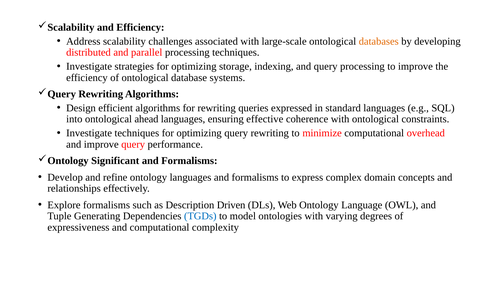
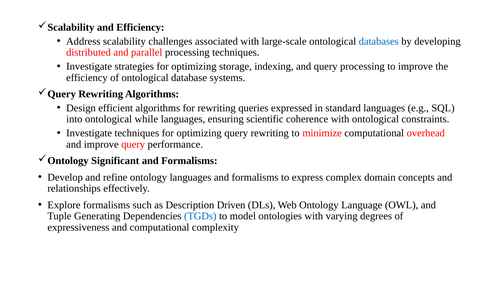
databases colour: orange -> blue (379, 41)
ahead: ahead -> while (146, 119)
effective: effective -> scientific (265, 119)
